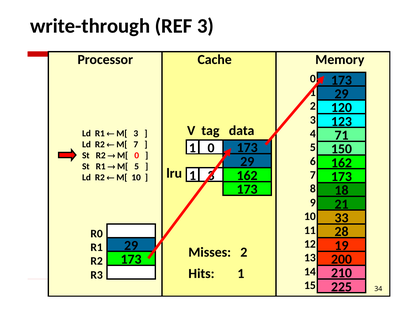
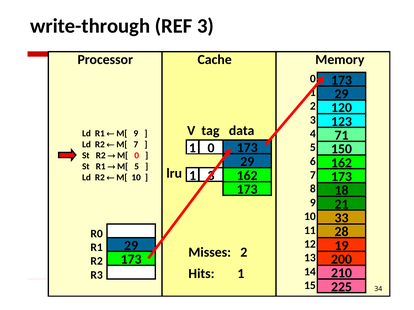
M[ 3: 3 -> 9 (136, 134)
